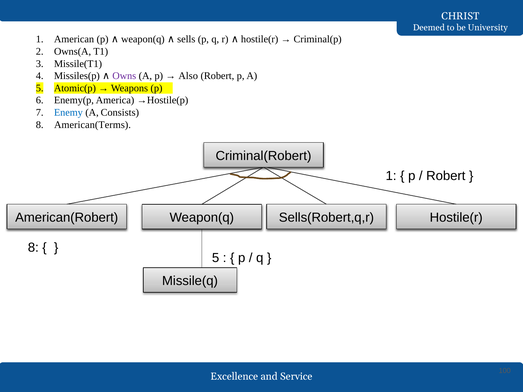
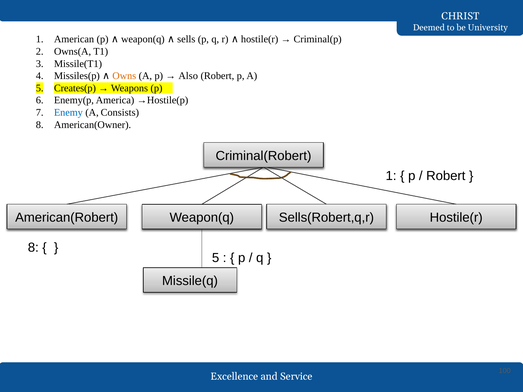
Owns colour: purple -> orange (124, 76)
Atomic(p: Atomic(p -> Creates(p (75, 88)
American(Terms: American(Terms -> American(Owner (93, 125)
